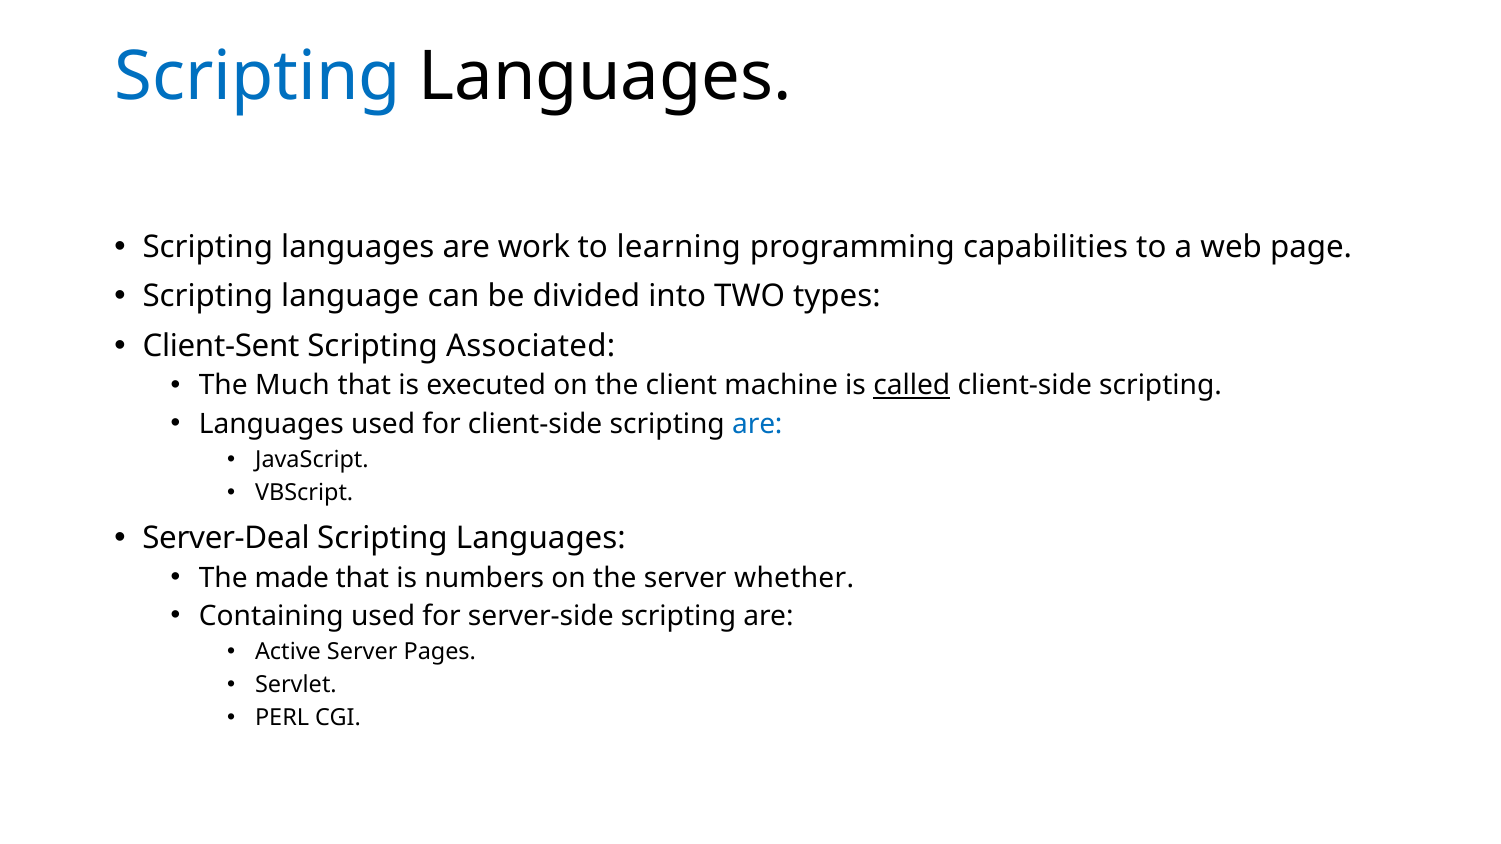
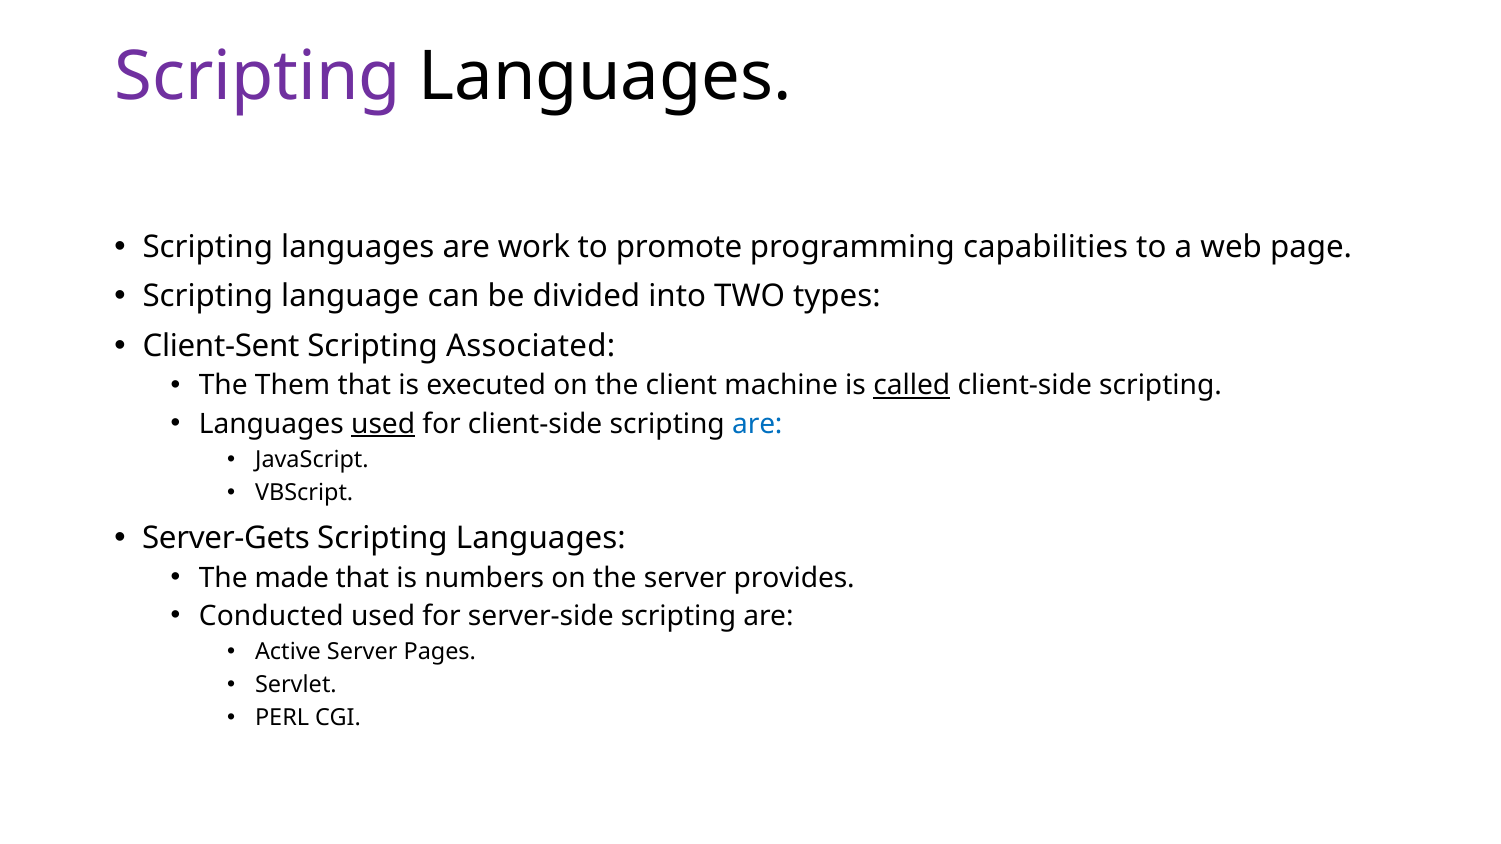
Scripting colour: blue -> purple (258, 77)
learning: learning -> promote (679, 247)
Much: Much -> Them (293, 386)
used underline: none -> present (383, 424)
Server-Deal: Server-Deal -> Server-Gets (226, 538)
whether: whether -> provides (794, 578)
Containing: Containing -> Conducted (271, 616)
